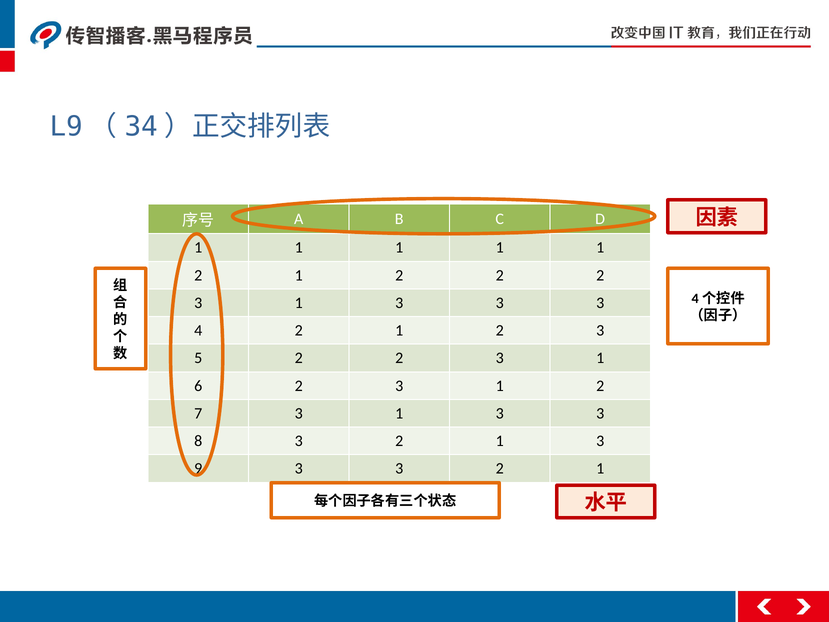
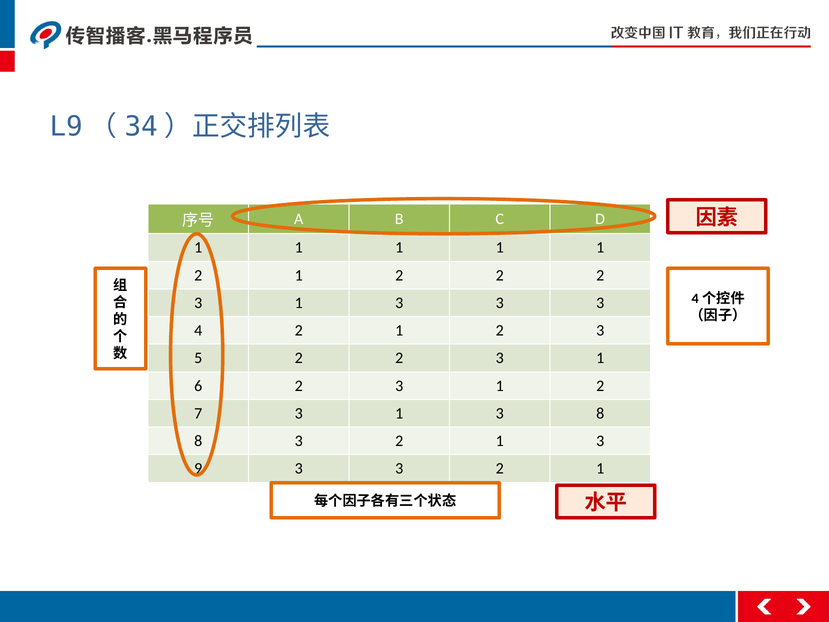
3: 3 -> 8 (600, 413)
